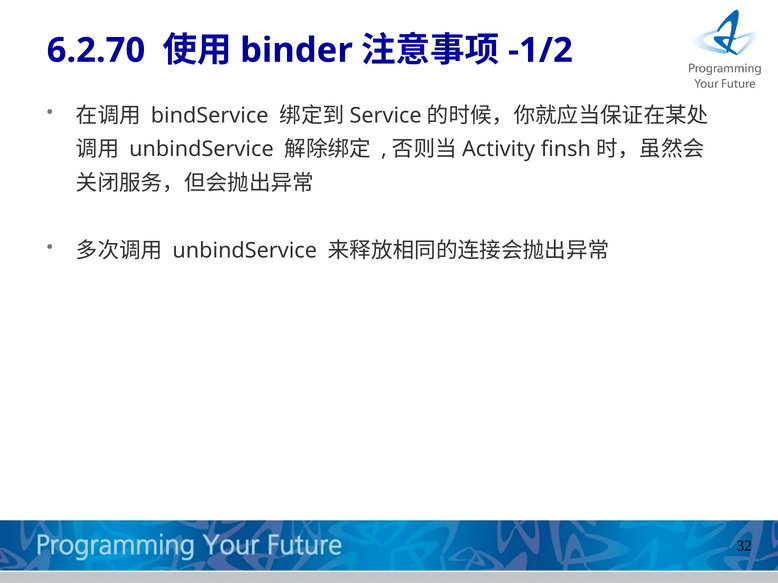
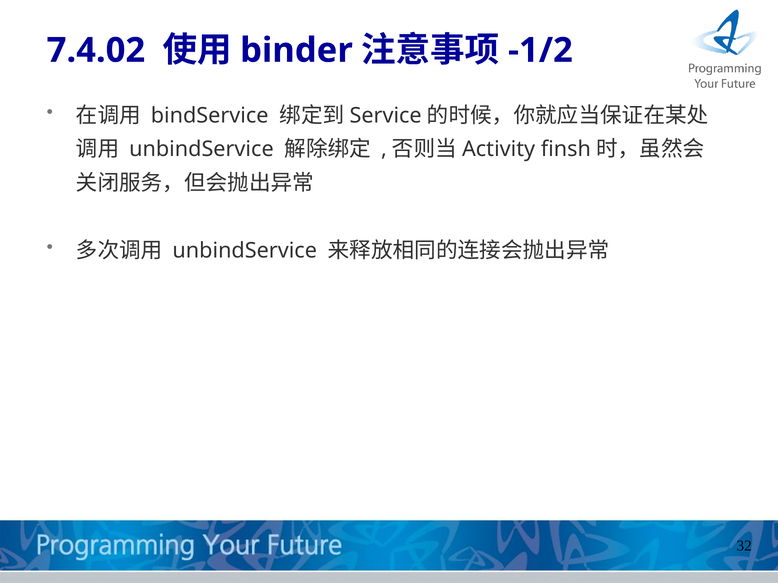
6.2.70: 6.2.70 -> 7.4.02 (96, 50)
